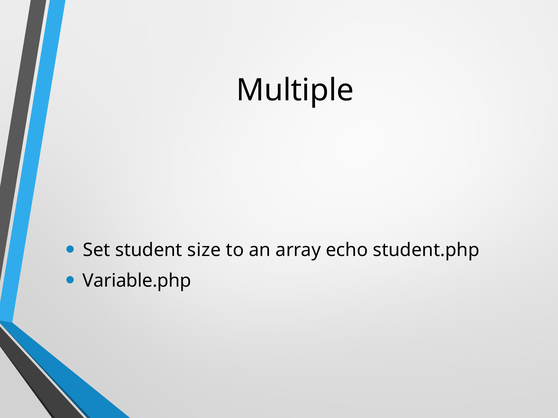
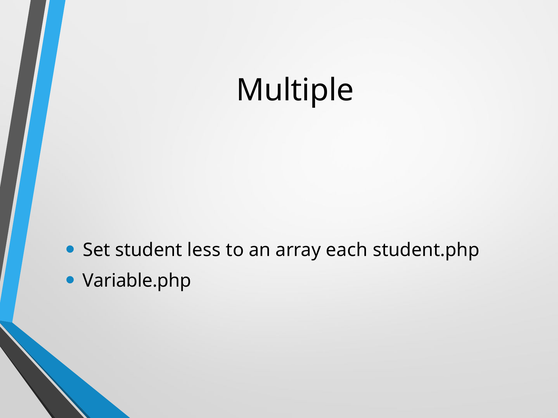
size: size -> less (204, 250)
echo: echo -> each (347, 250)
